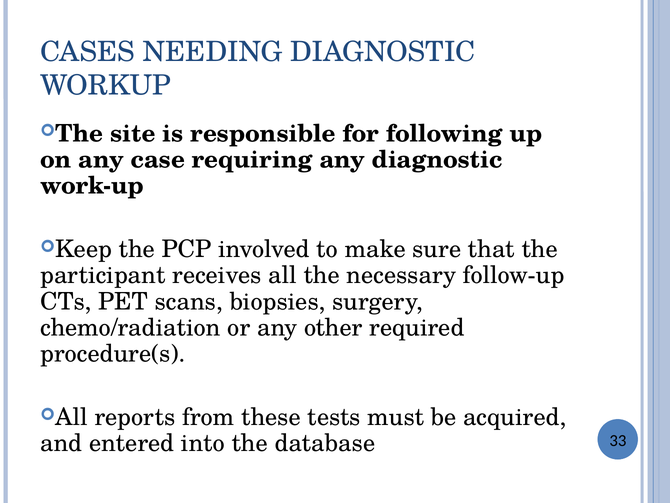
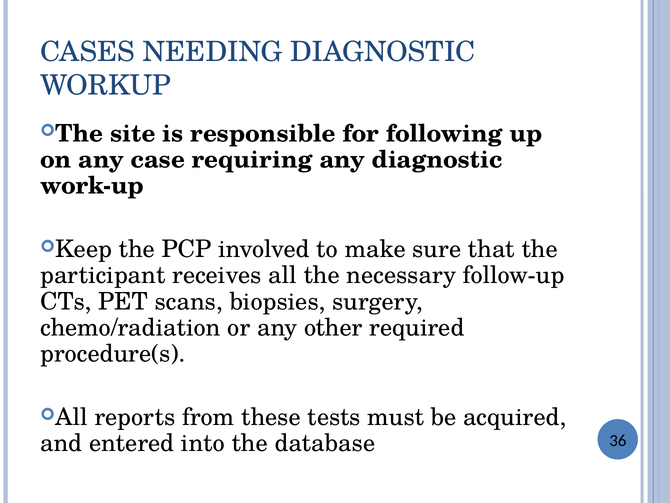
33: 33 -> 36 (618, 440)
